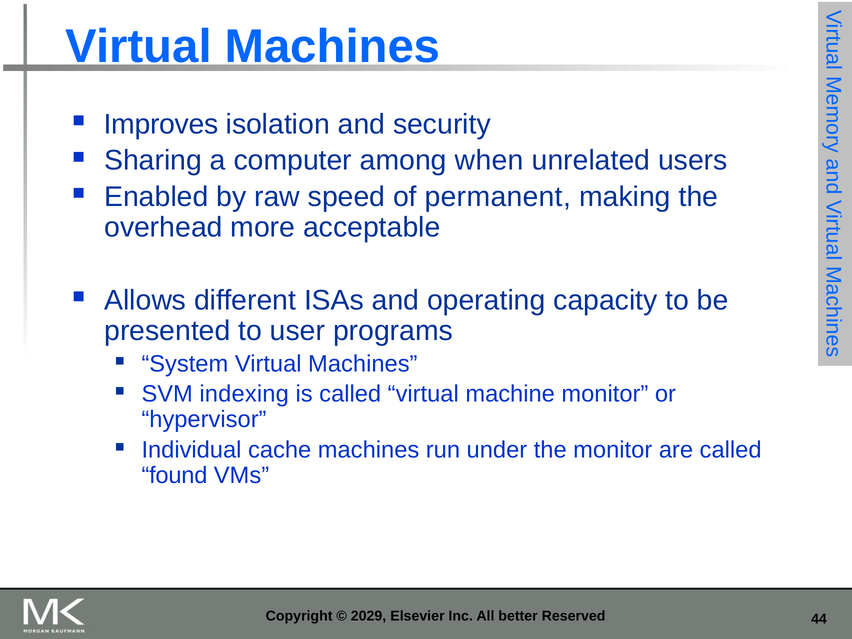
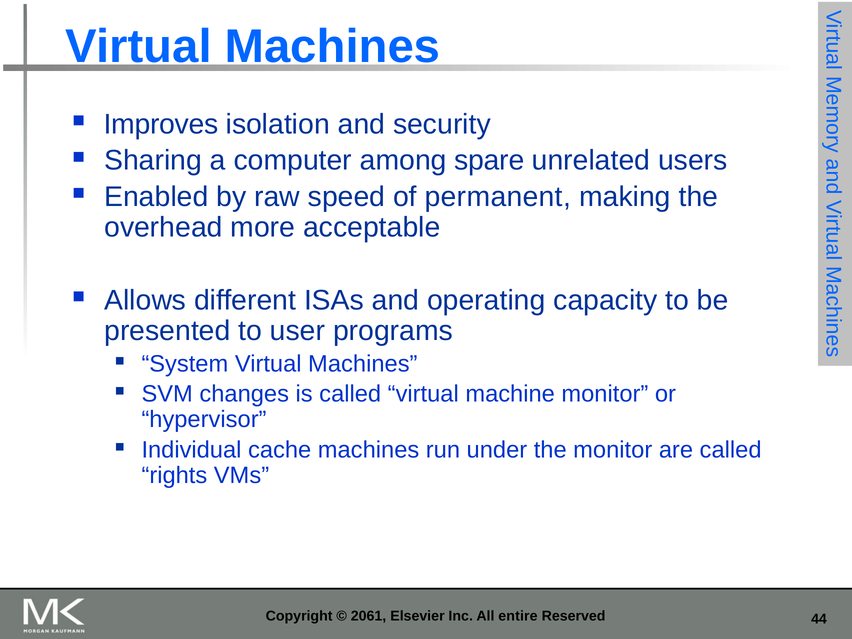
when: when -> spare (489, 161)
indexing: indexing -> changes (244, 394)
found: found -> rights (174, 475)
2029: 2029 -> 2061 (369, 616)
better: better -> entire (518, 616)
